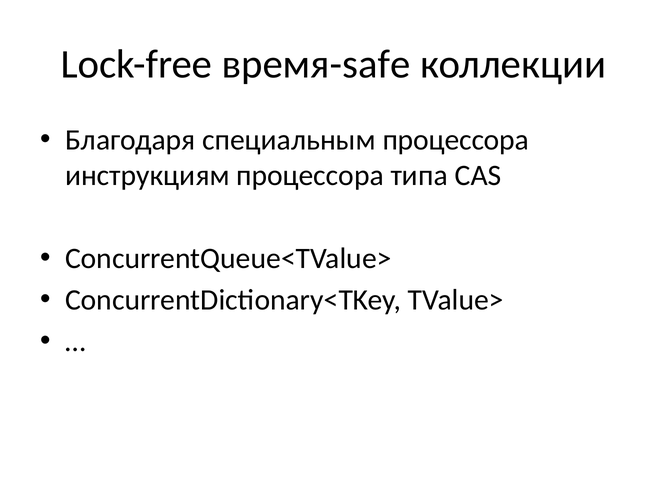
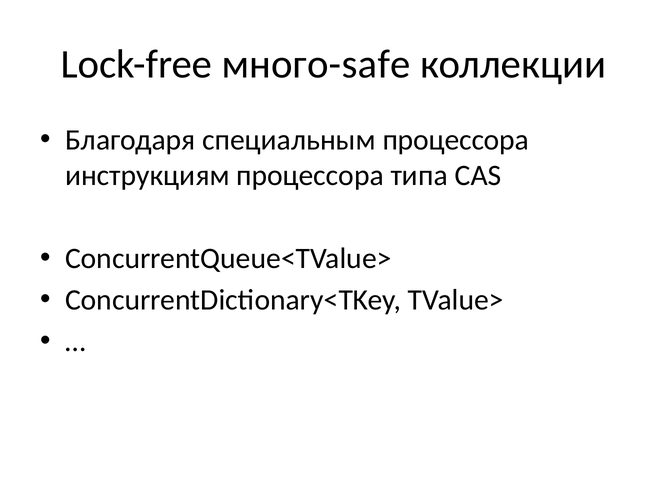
время-safe: время-safe -> много-safe (316, 65)
